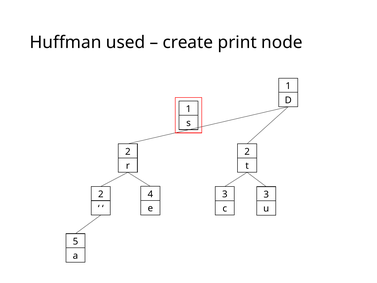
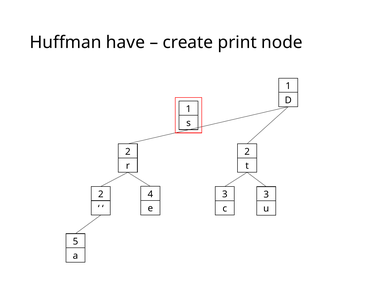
used: used -> have (126, 42)
